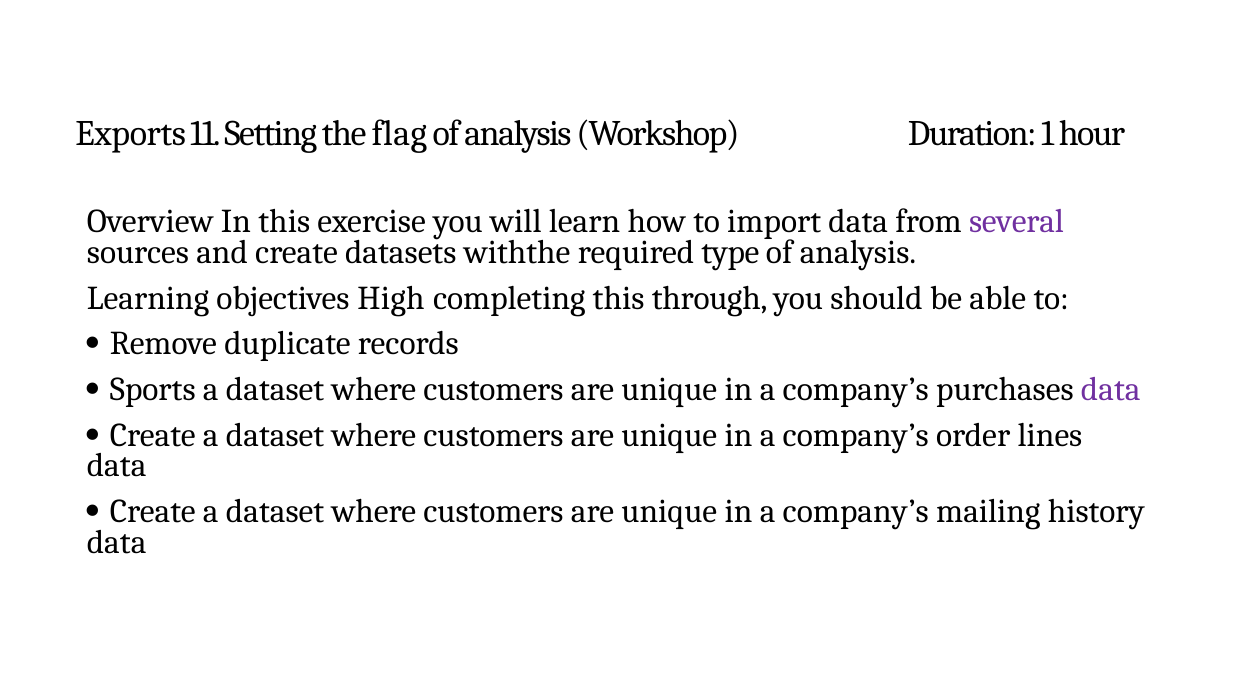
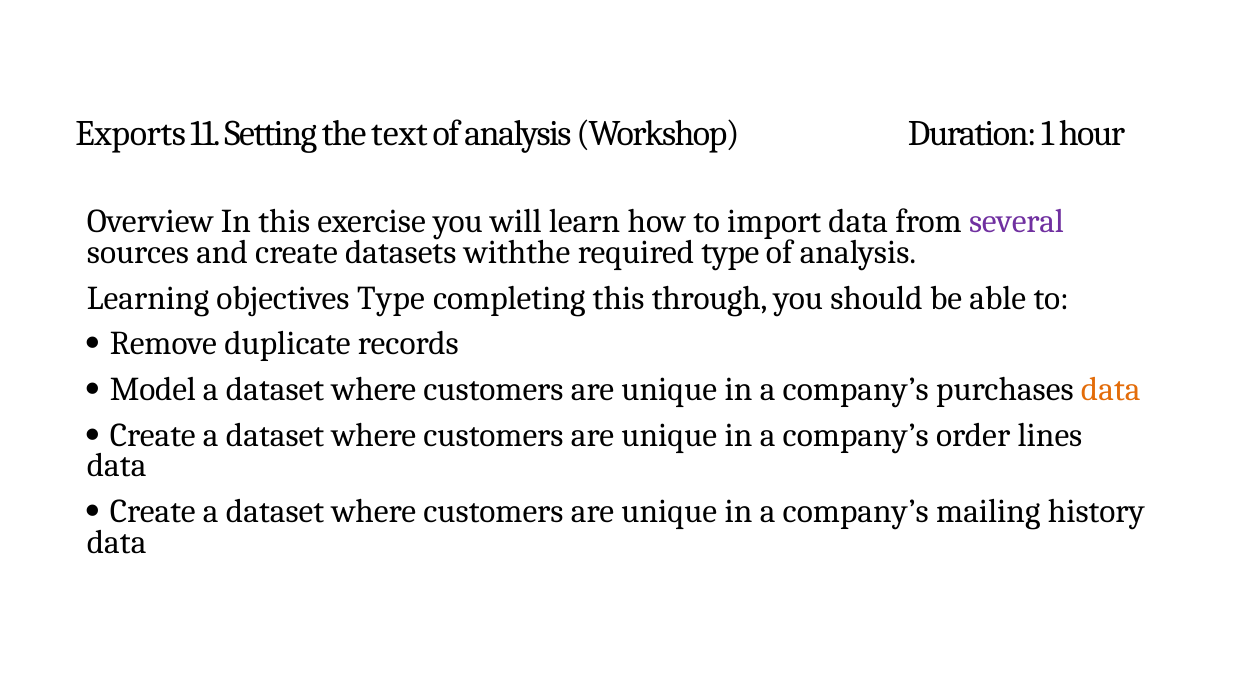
flag: flag -> text (399, 133)
objectives High: High -> Type (391, 298)
Sports: Sports -> Model (153, 389)
data colour: purple -> orange (1111, 389)
